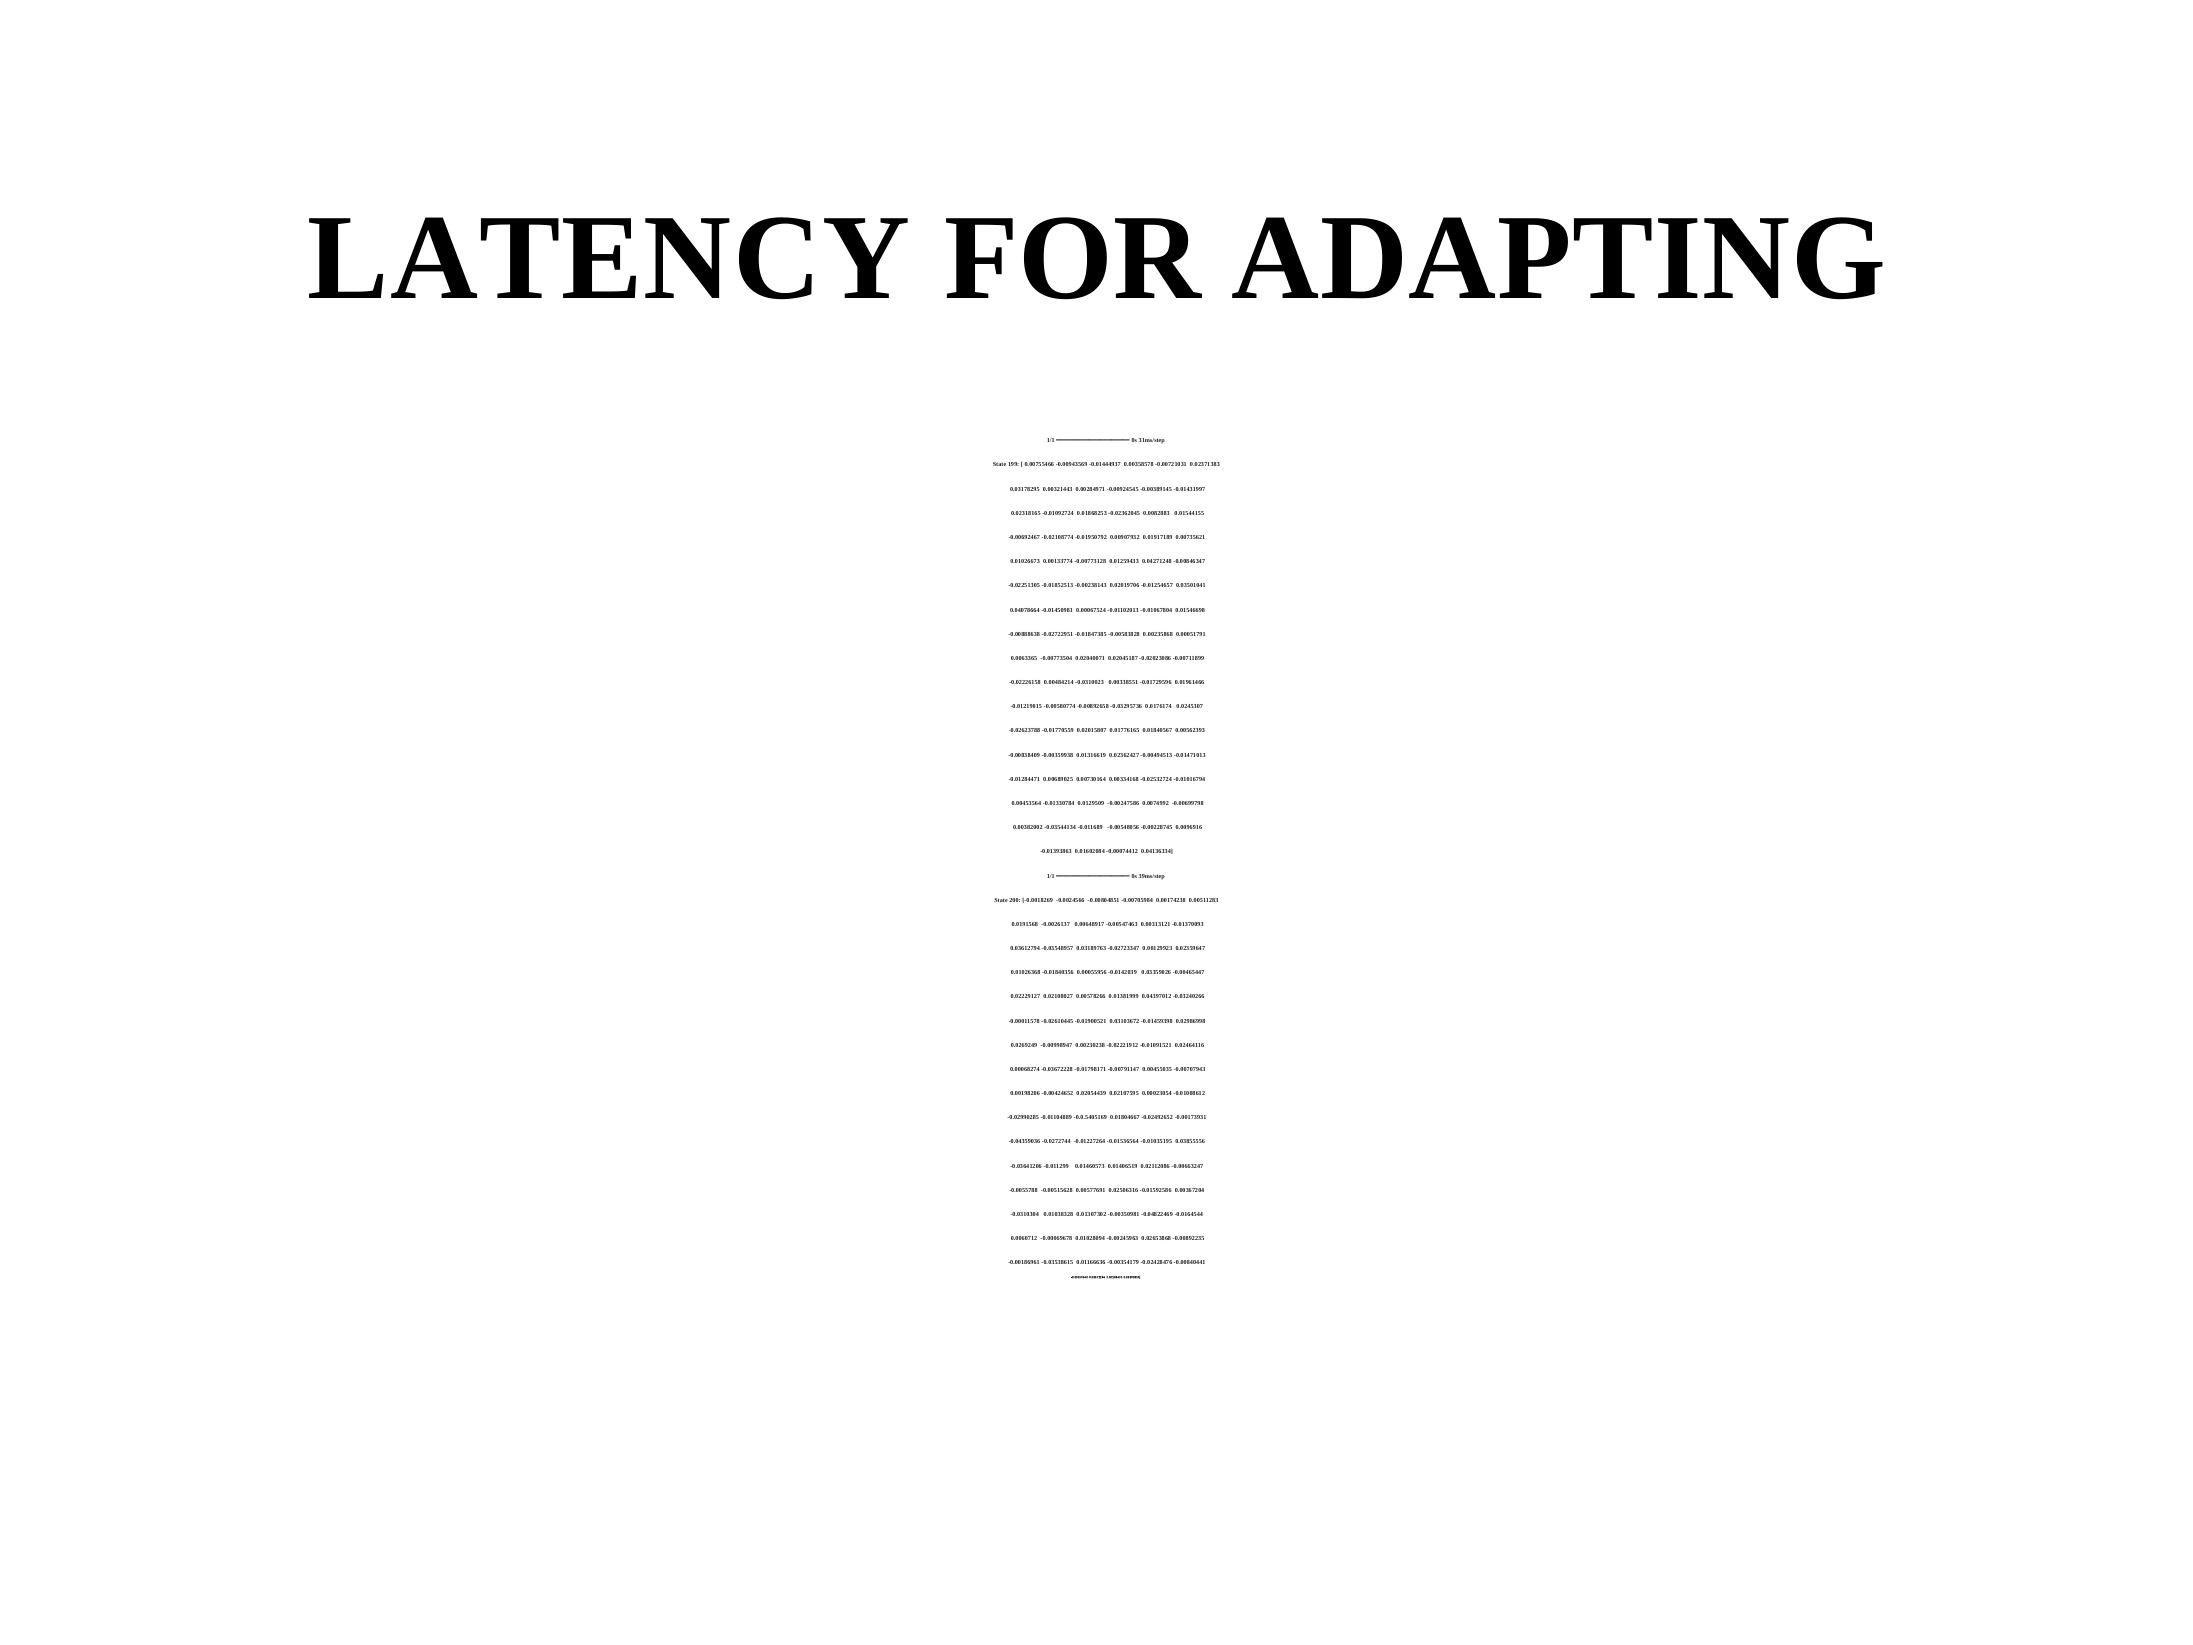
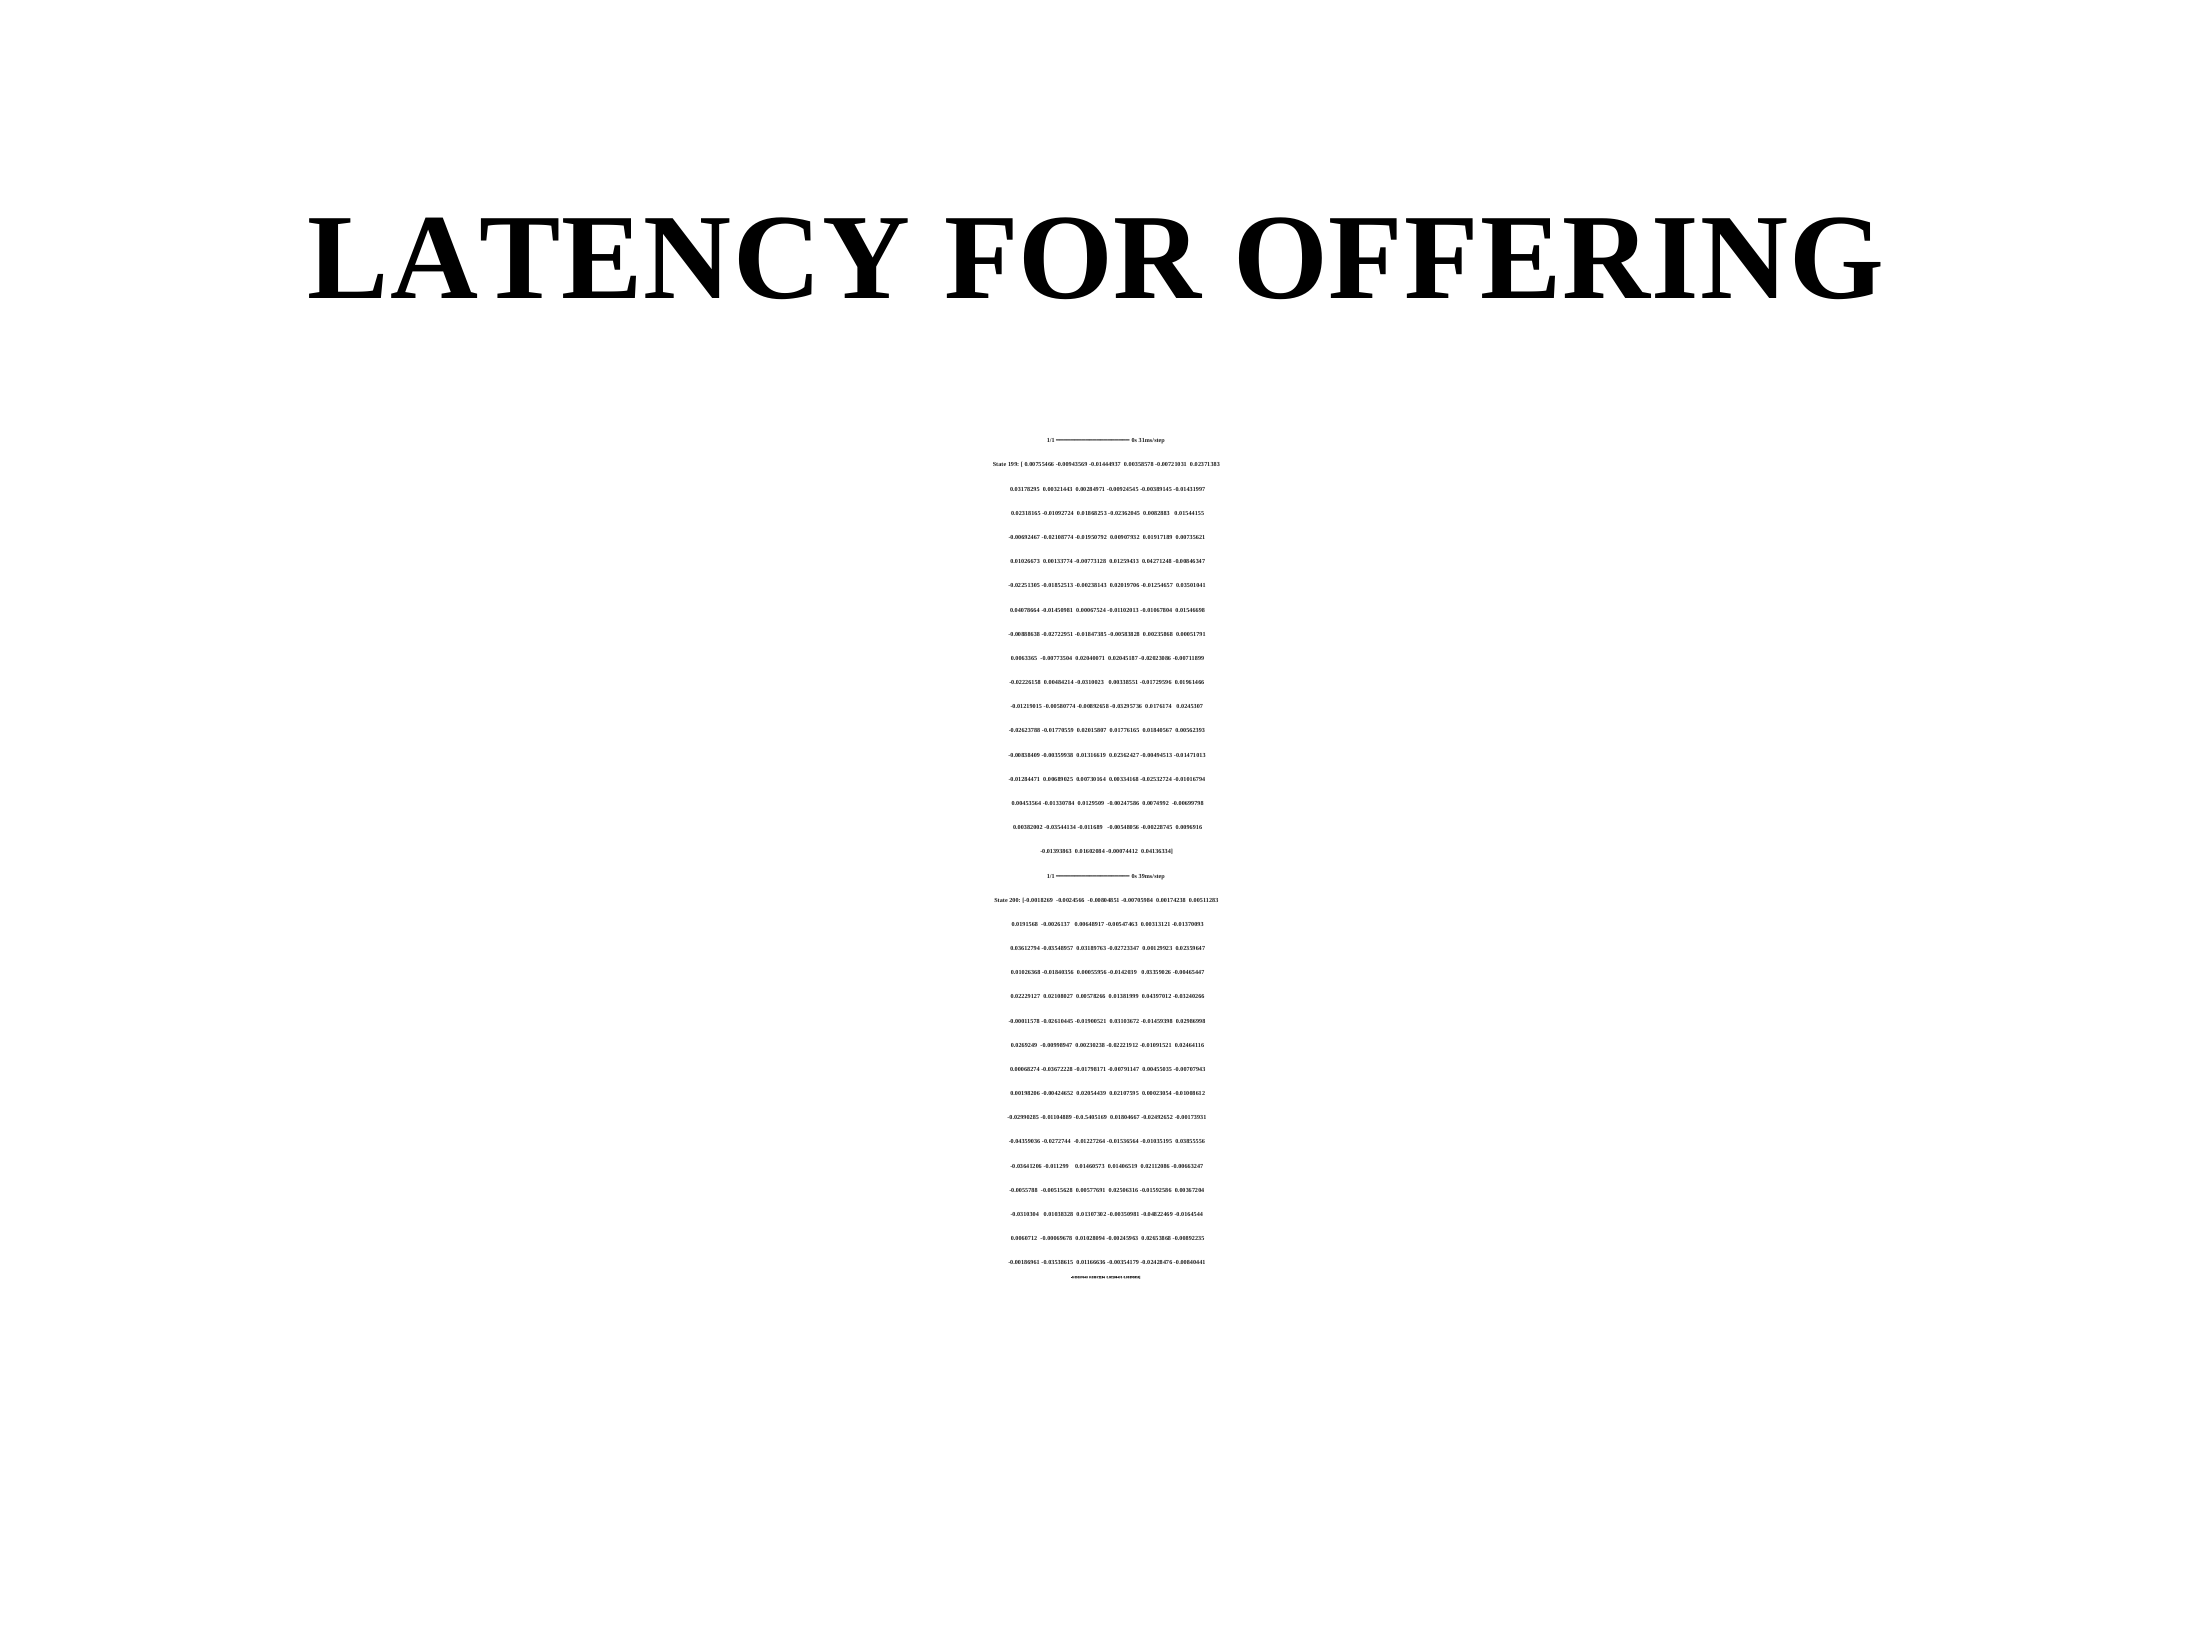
ADAPTING: ADAPTING -> OFFERING (1559, 258)
